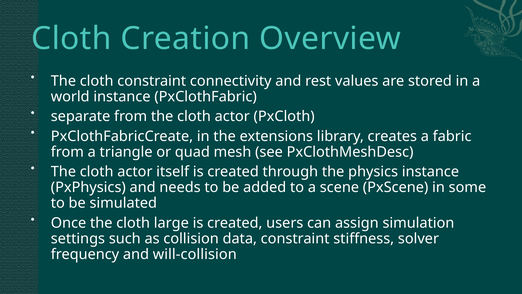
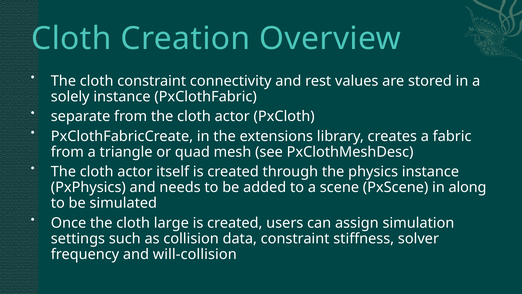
world: world -> solely (70, 96)
some: some -> along (467, 187)
